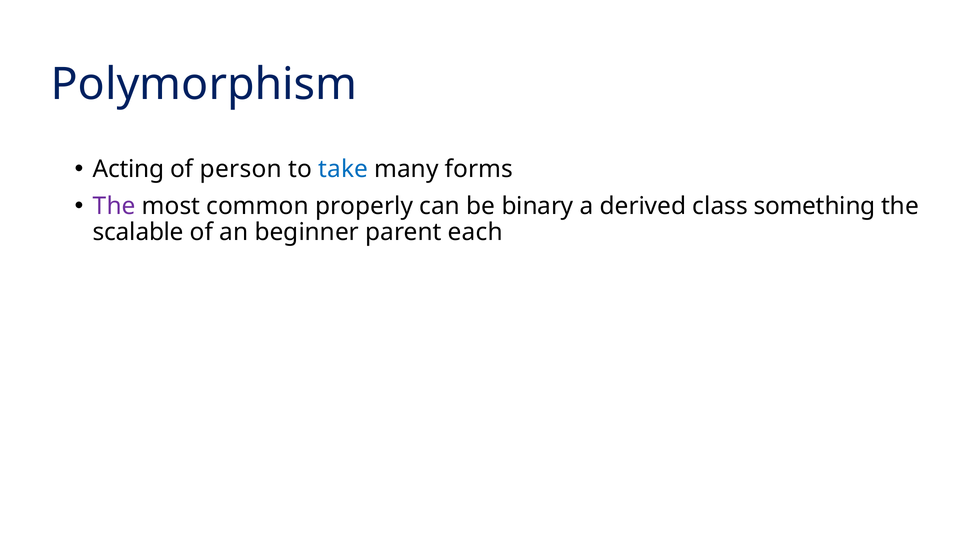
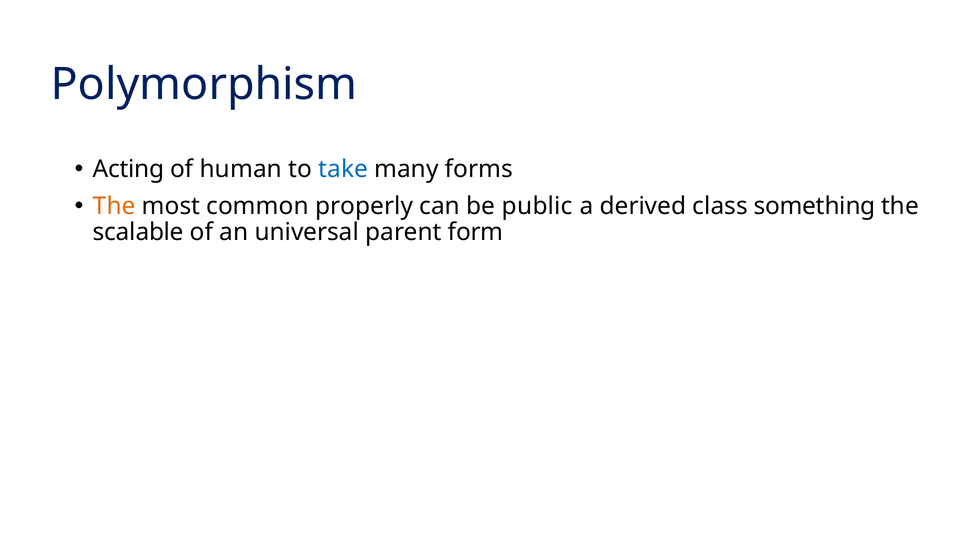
person: person -> human (241, 169)
The colour: purple -> orange (114, 206)
binary: binary -> public (537, 206)
beginner: beginner -> universal (307, 232)
each: each -> form (476, 232)
